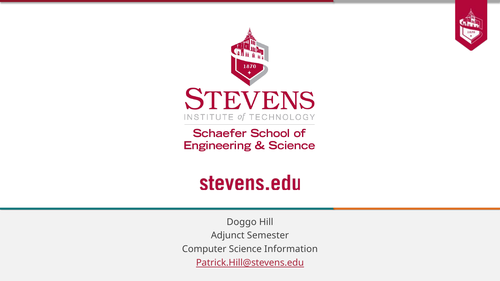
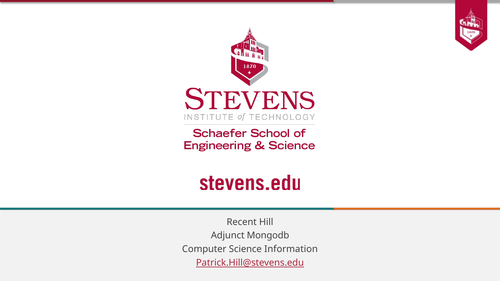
Doggo: Doggo -> Recent (242, 222)
Semester: Semester -> Mongodb (268, 236)
